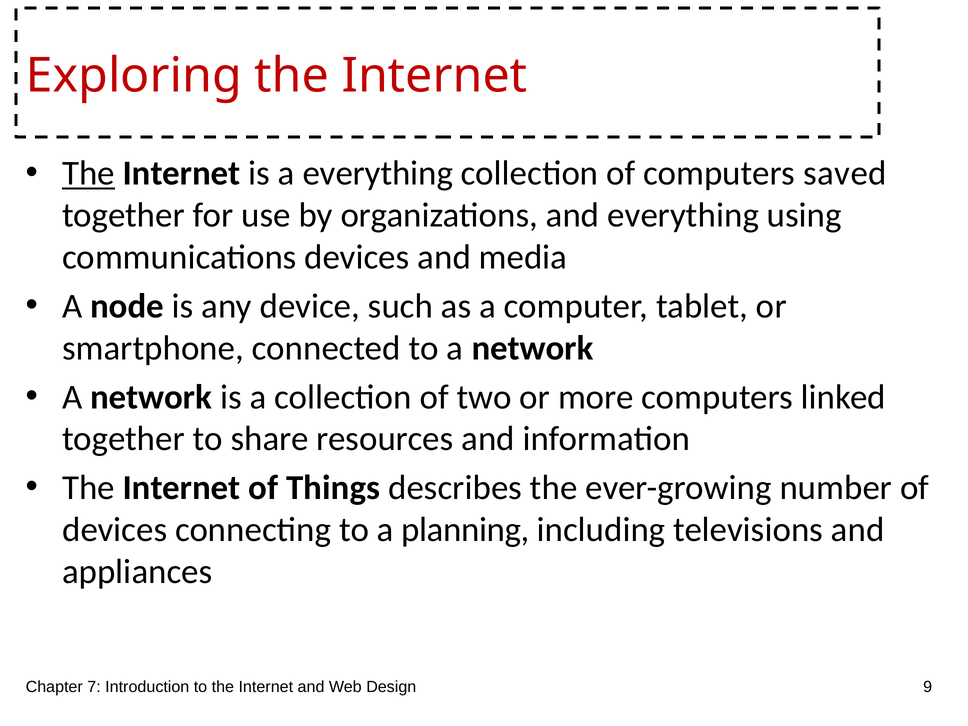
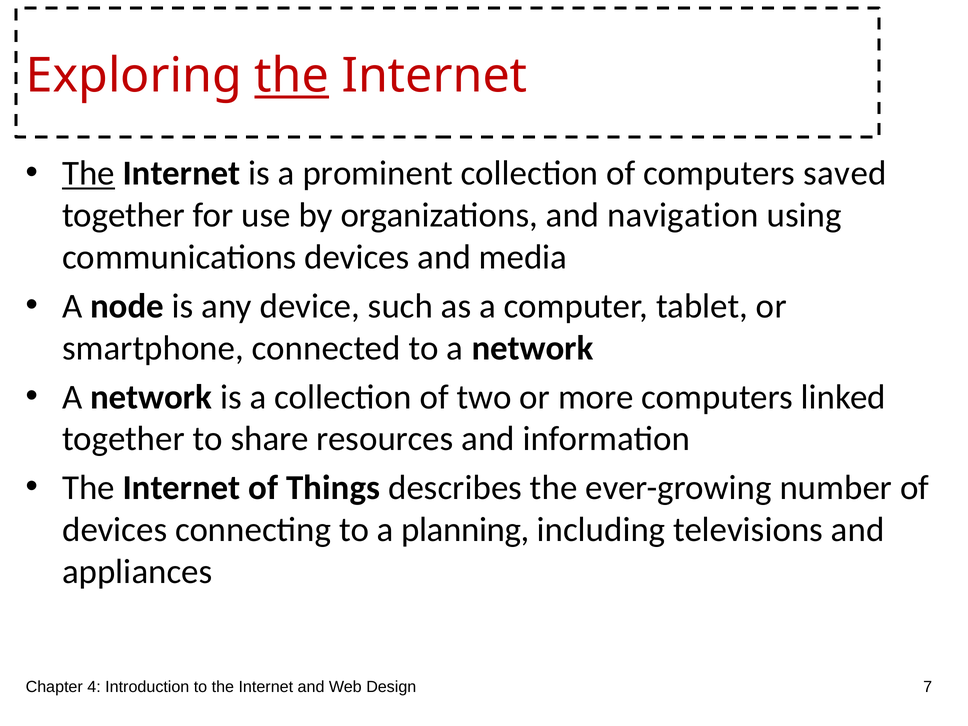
the underline: none -> present (292, 76)
a everything: everything -> prominent (378, 173)
and everything: everything -> navigation (683, 215)
7: 7 -> 4 (94, 687)
9: 9 -> 7 (928, 687)
